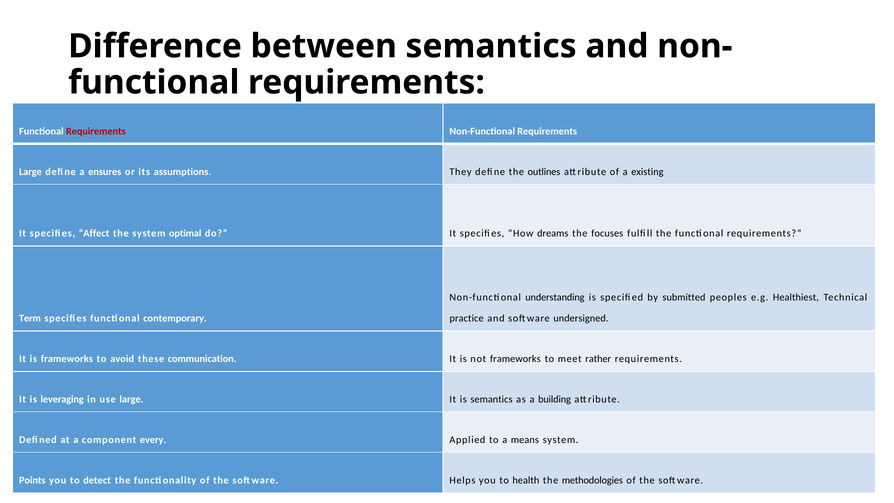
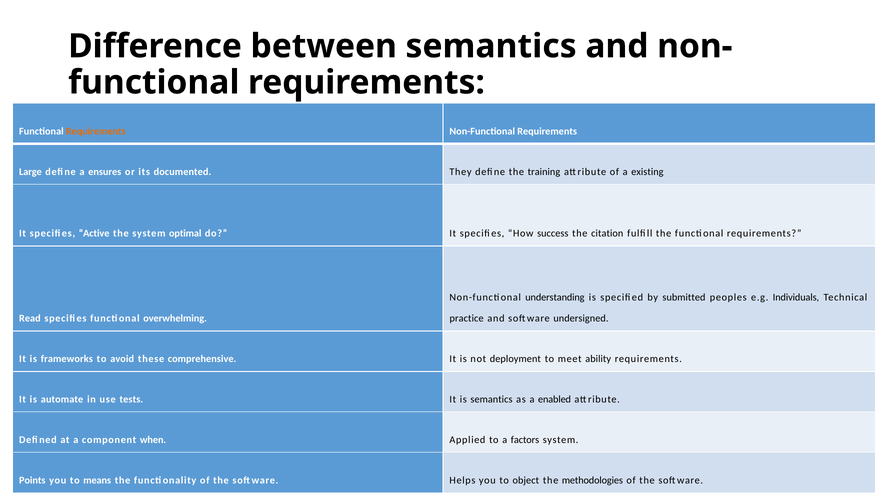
Requirements colour: red -> orange (96, 131)
assumptions: assumptions -> documented (183, 172)
outlines: outlines -> training (544, 172)
Affect: Affect -> Active (94, 233)
dreams: dreams -> success (553, 233)
focuses: focuses -> citation (607, 233)
Healthiest: Healthiest -> Individuals (796, 297)
Term: Term -> Read (30, 318)
contemporary: contemporary -> overwhelming (175, 318)
communication: communication -> comprehensive (202, 359)
not frameworks: frameworks -> deployment (515, 359)
rather: rather -> ability (598, 359)
leveraging: leveraging -> automate (62, 399)
use large: large -> tests (131, 399)
building: building -> enabled (555, 399)
every: every -> when (153, 440)
means: means -> factors (525, 440)
detect: detect -> means (97, 480)
health: health -> object (526, 480)
